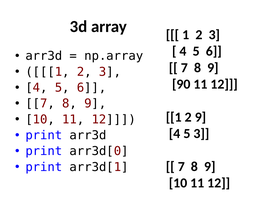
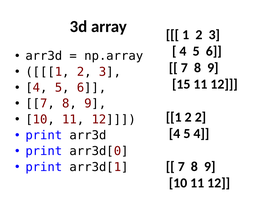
90: 90 -> 15 (181, 84)
2 9: 9 -> 2 (201, 117)
5 3: 3 -> 4 (201, 134)
